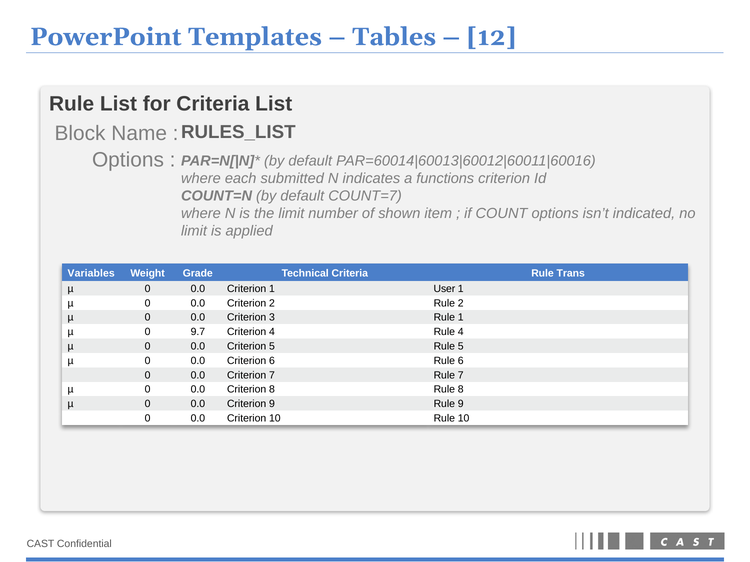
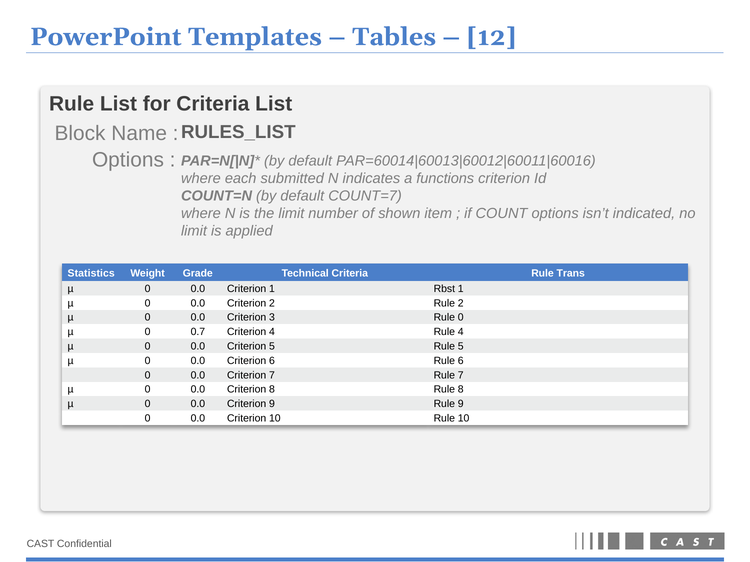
Variables: Variables -> Statistics (91, 273)
User: User -> Rbst (444, 289)
Rule 1: 1 -> 0 (461, 318)
9.7: 9.7 -> 0.7 (198, 332)
